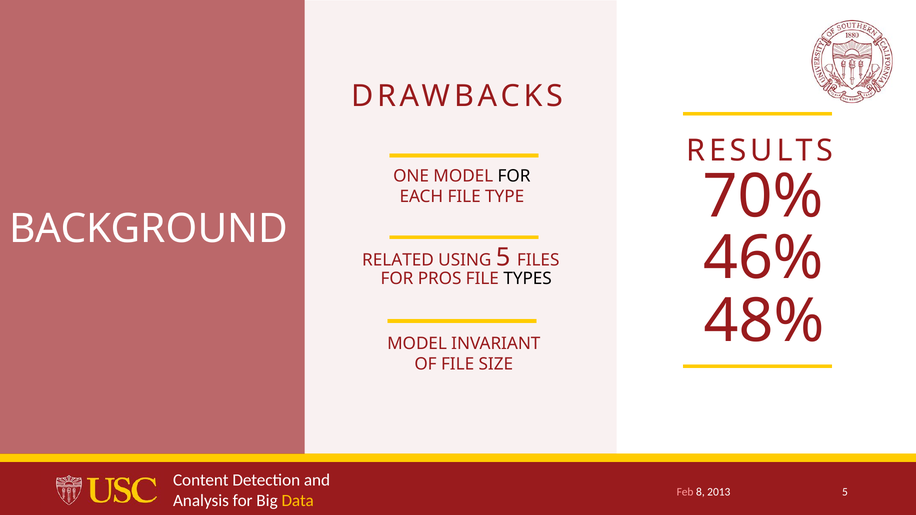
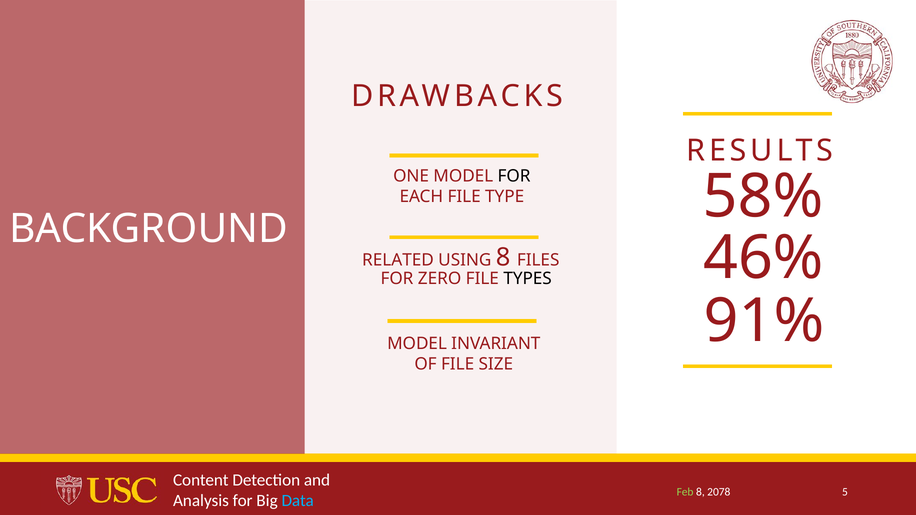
70%: 70% -> 58% (763, 197)
USING 5: 5 -> 8 (503, 258)
PROS: PROS -> ZERO (440, 279)
48%: 48% -> 91% (764, 321)
Feb colour: pink -> light green (685, 492)
2013: 2013 -> 2078 (719, 492)
Data colour: yellow -> light blue (298, 501)
